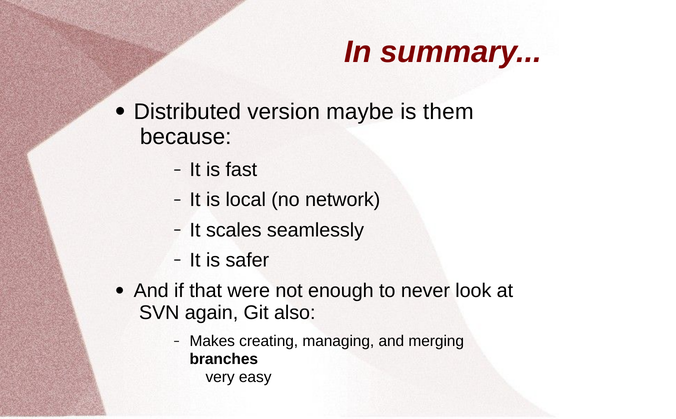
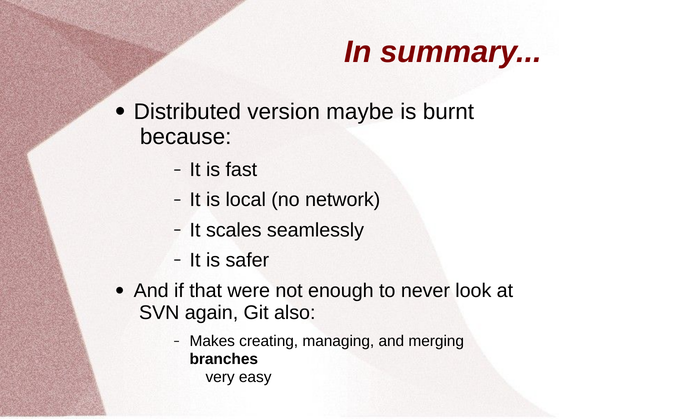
them: them -> burnt (448, 112)
